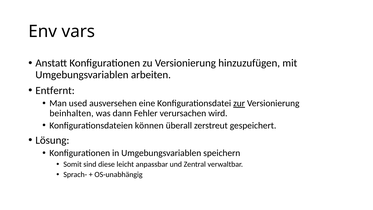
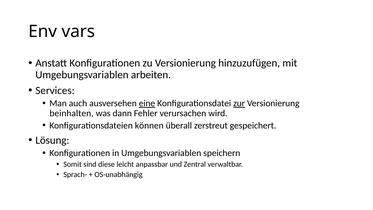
Entfernt: Entfernt -> Services (55, 90)
used: used -> auch (78, 103)
eine underline: none -> present (147, 103)
